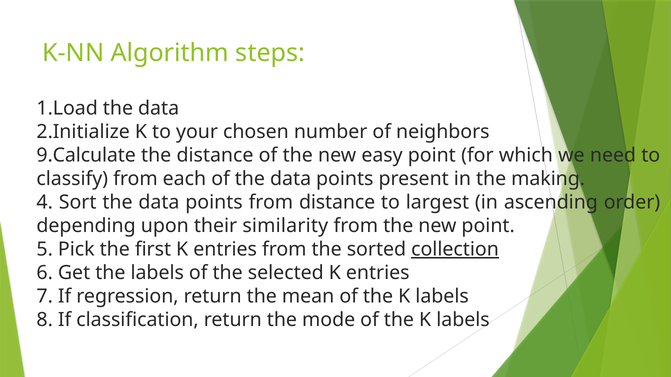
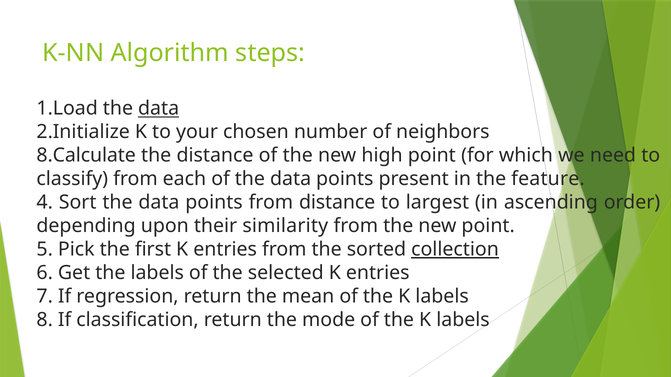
data underline: none -> present (159, 109)
9.Calculate: 9.Calculate -> 8.Calculate (86, 156)
easy: easy -> high (382, 156)
making: making -> feature (548, 179)
